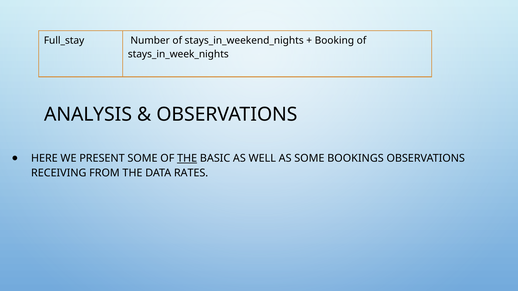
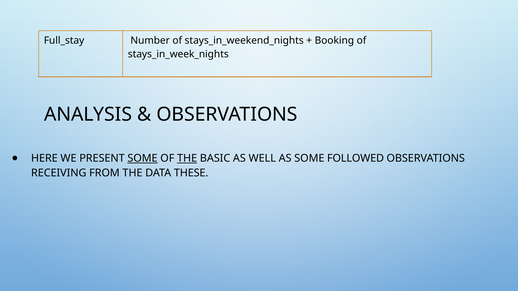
SOME underline: none -> present (143, 158)
BOOKINGS: BOOKINGS -> FOLLOWED (356, 158)
RATES: RATES -> THESE (191, 173)
